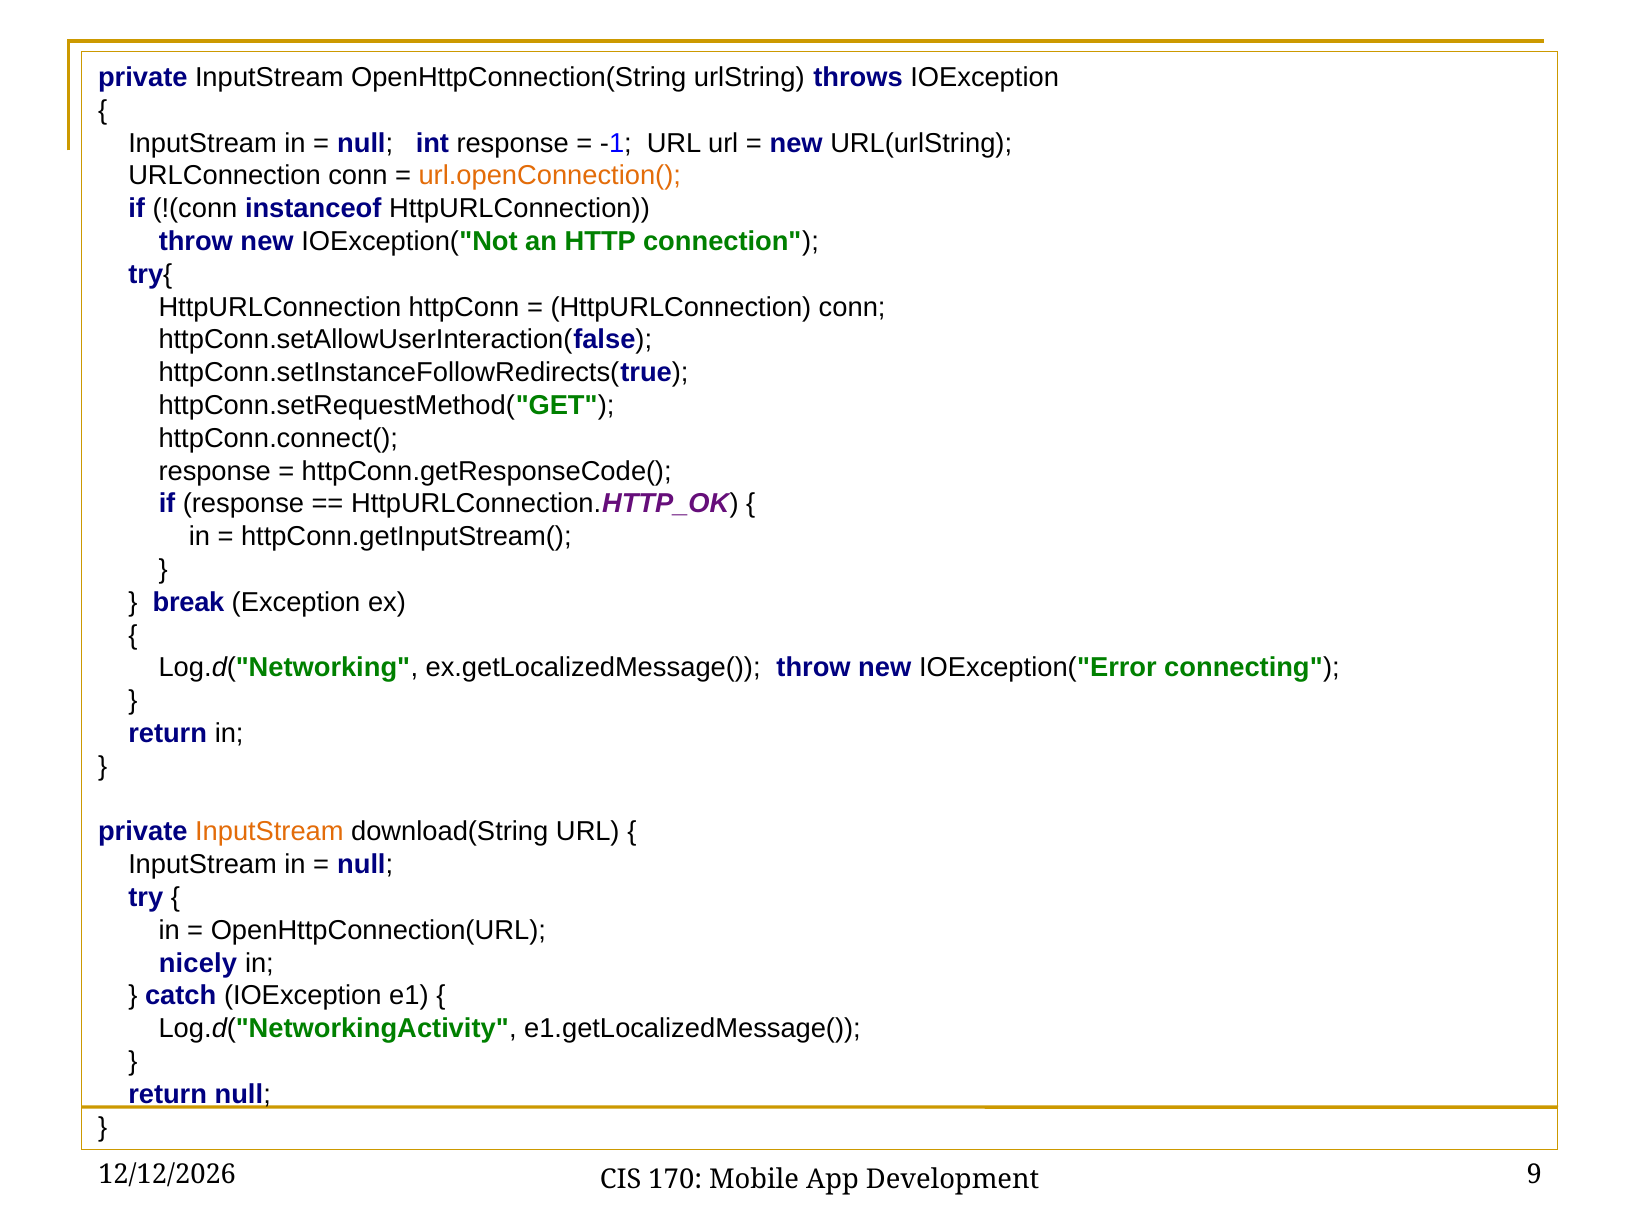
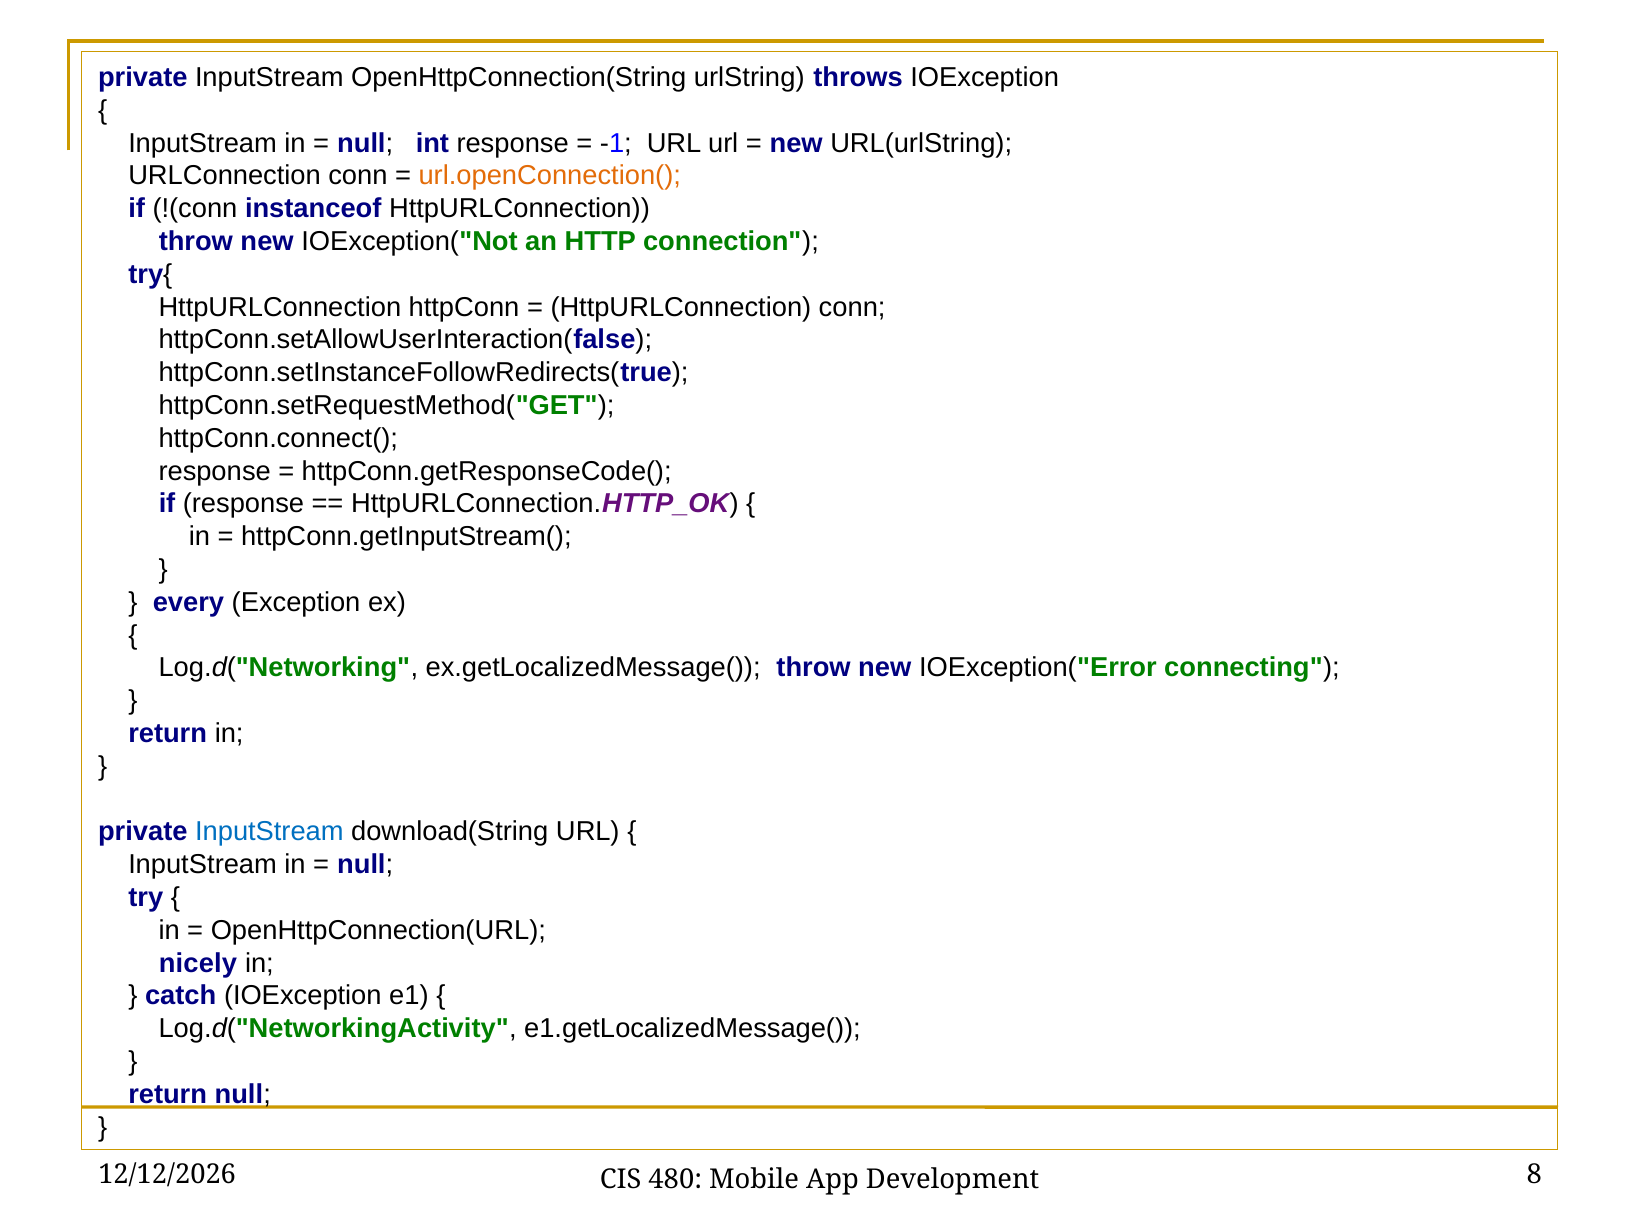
break: break -> every (188, 602)
InputStream colour: orange -> blue (269, 832)
170: 170 -> 480 (675, 1180)
9: 9 -> 8 (1534, 1175)
